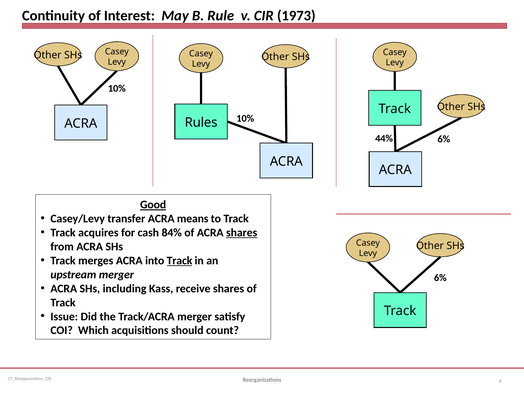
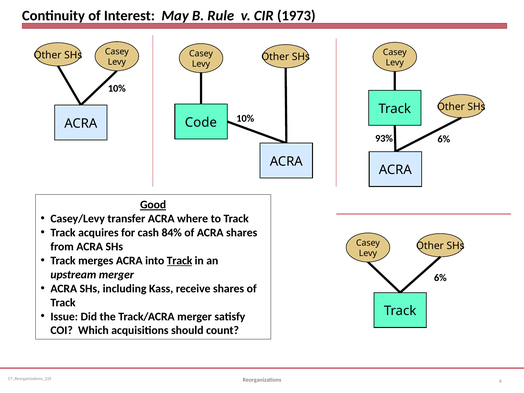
Rules: Rules -> Code (201, 122)
44%: 44% -> 93% (384, 138)
means: means -> where (193, 219)
shares underline: present -> none (242, 233)
